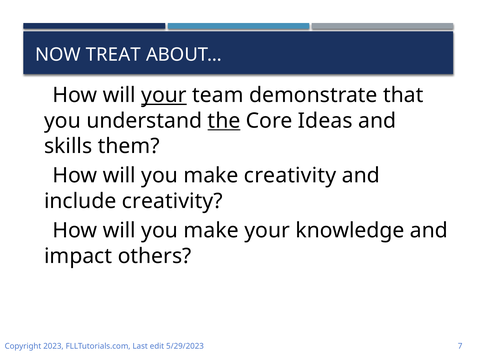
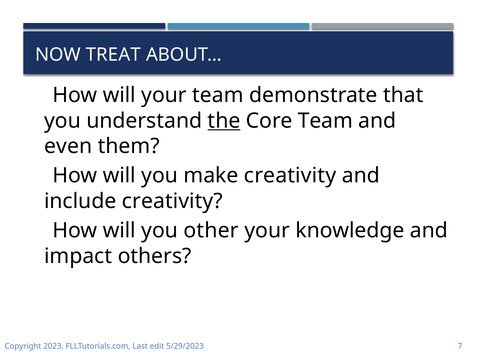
your underline: present -> none (164, 95)
Core Ideas: Ideas -> Team (325, 121)
skills: skills -> even (68, 146)
make: make -> other (211, 230)
